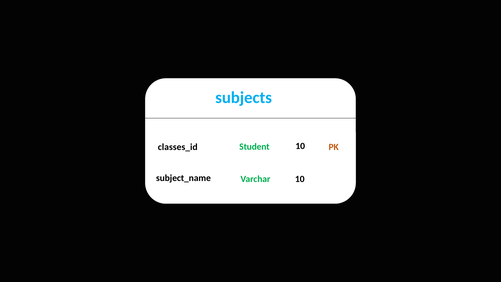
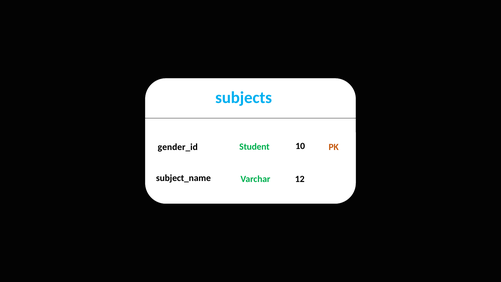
classes_id: classes_id -> gender_id (178, 147)
Varchar 10: 10 -> 12 (300, 179)
